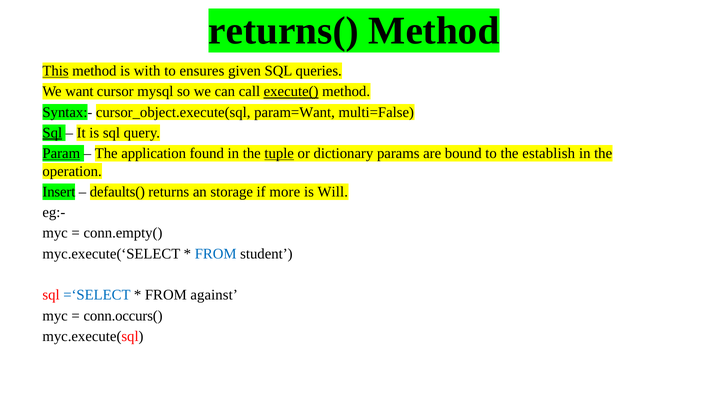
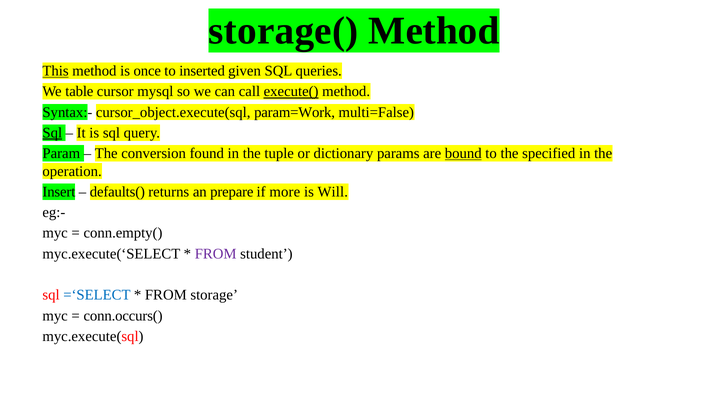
returns(: returns( -> storage( (283, 31)
with: with -> once (147, 71)
ensures: ensures -> inserted (202, 71)
want: want -> table (79, 92)
param=Want: param=Want -> param=Work (295, 112)
Param underline: present -> none (61, 154)
application: application -> conversion (154, 154)
tuple underline: present -> none (279, 154)
bound underline: none -> present (463, 154)
establish: establish -> specified (549, 154)
storage: storage -> prepare (232, 192)
FROM colour: blue -> purple (216, 254)
against: against -> storage (214, 295)
